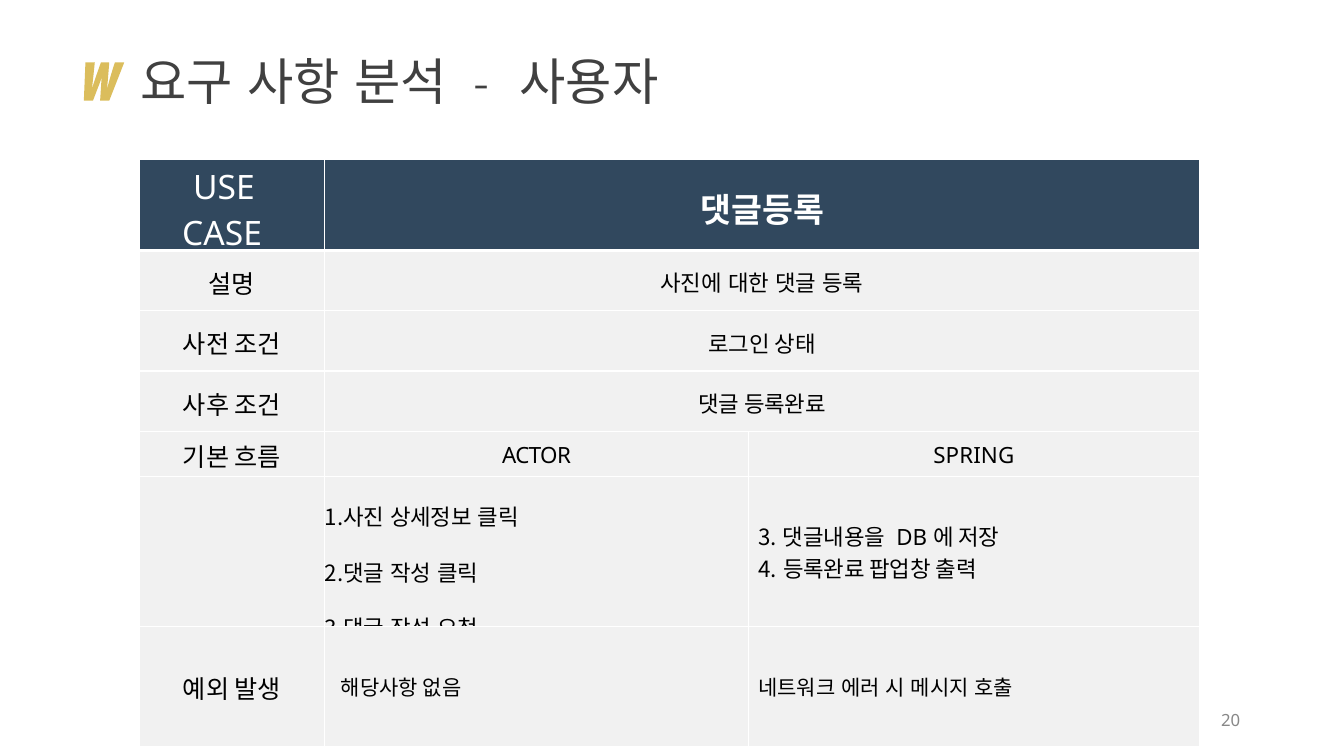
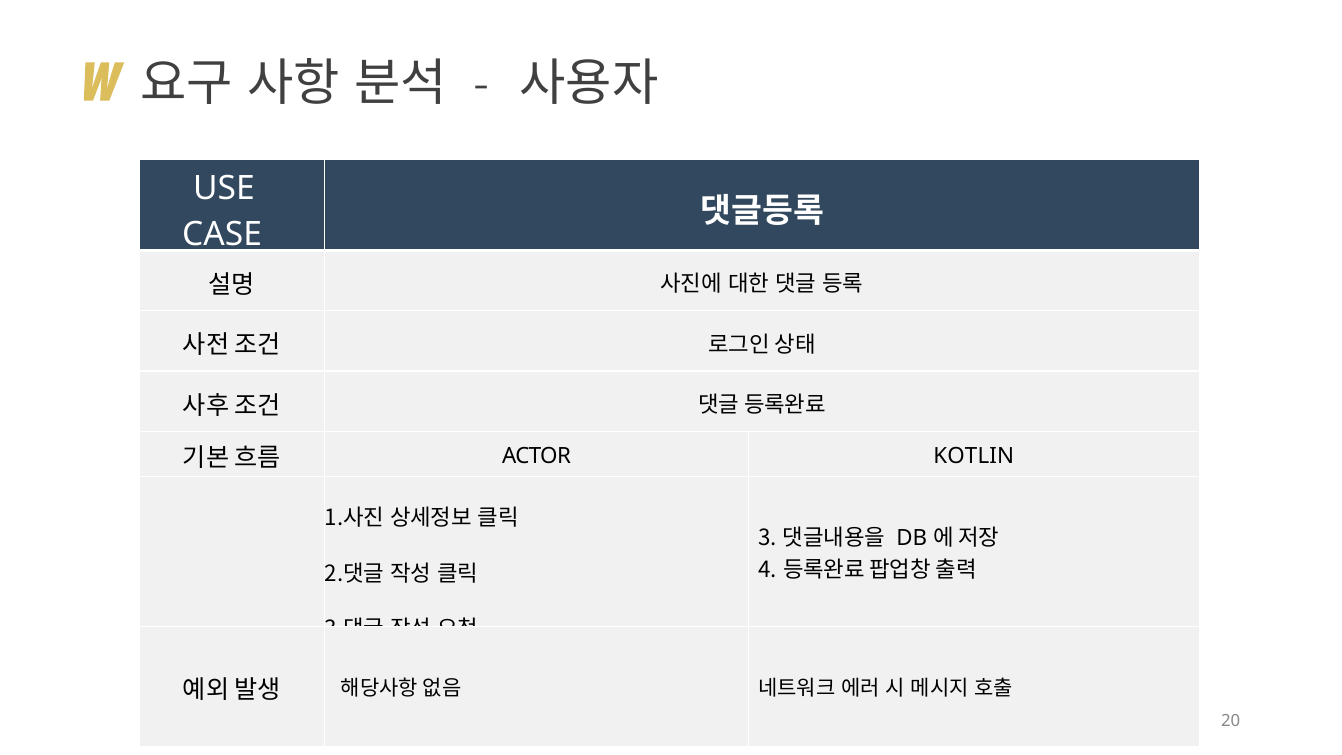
SPRING: SPRING -> KOTLIN (974, 456)
